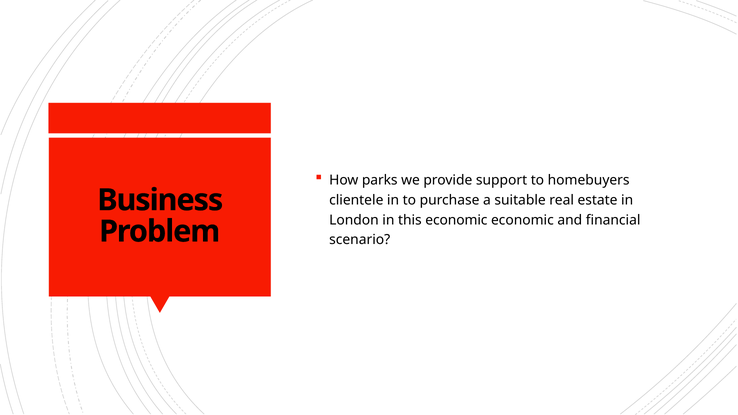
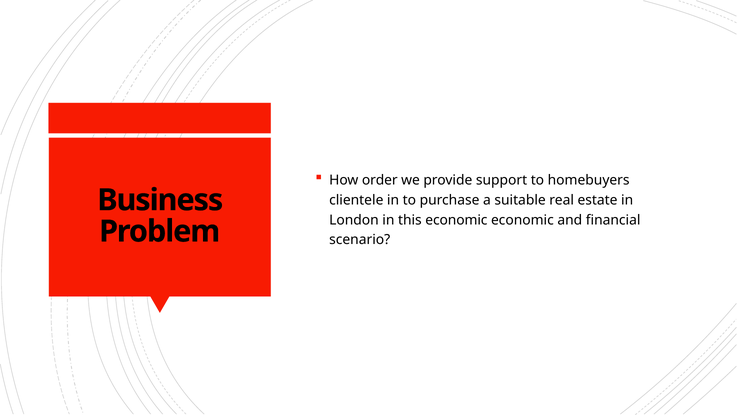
parks: parks -> order (380, 180)
